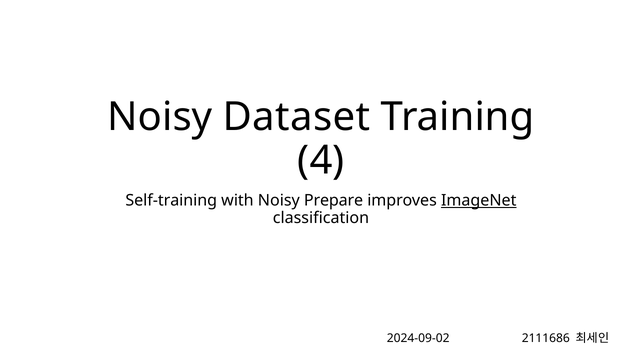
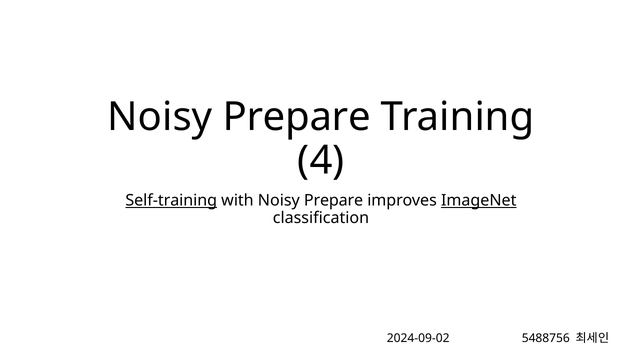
Dataset: Dataset -> Prepare (297, 117)
Self-training underline: none -> present (171, 201)
2111686: 2111686 -> 5488756 (546, 338)
